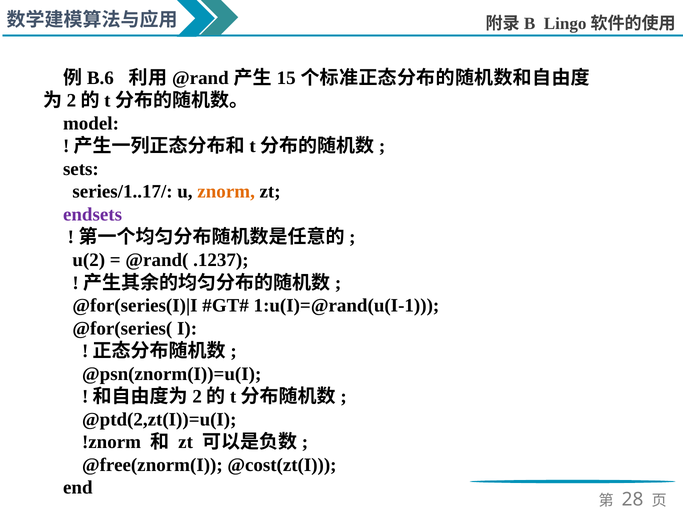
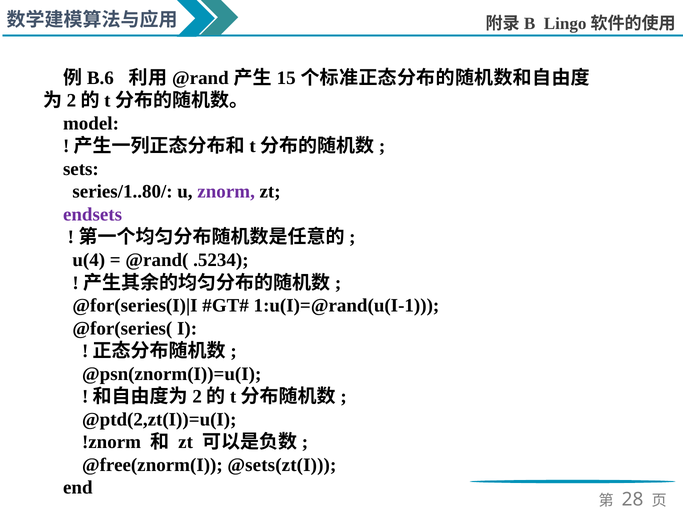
series/1..17/: series/1..17/ -> series/1..80/ (123, 192)
znorm colour: orange -> purple (226, 192)
u(2: u(2 -> u(4 (89, 260)
.1237: .1237 -> .5234 (221, 260)
@cost(zt(I: @cost(zt(I -> @sets(zt(I (282, 465)
